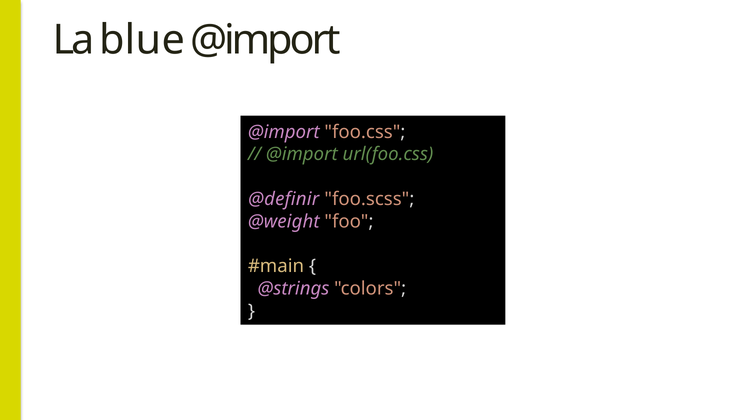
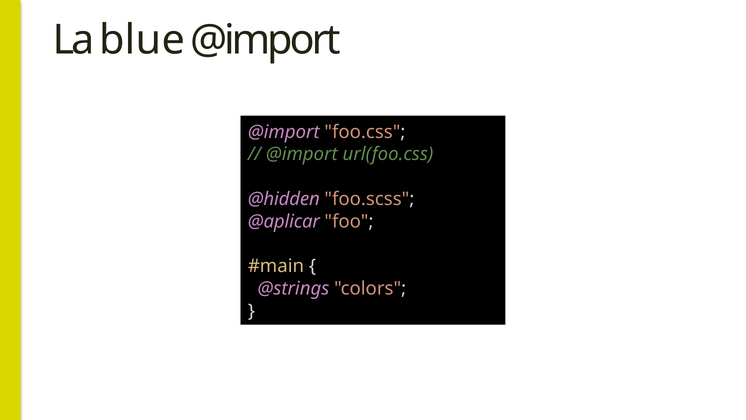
@definir: @definir -> @hidden (284, 199)
@weight: @weight -> @aplicar (284, 221)
